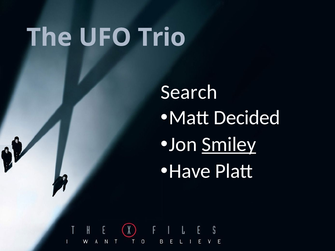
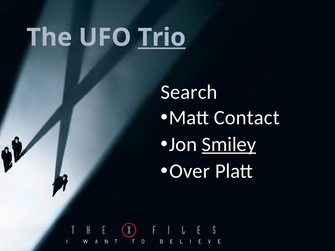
Trio underline: none -> present (162, 38)
Decided: Decided -> Contact (247, 118)
Have: Have -> Over (190, 171)
